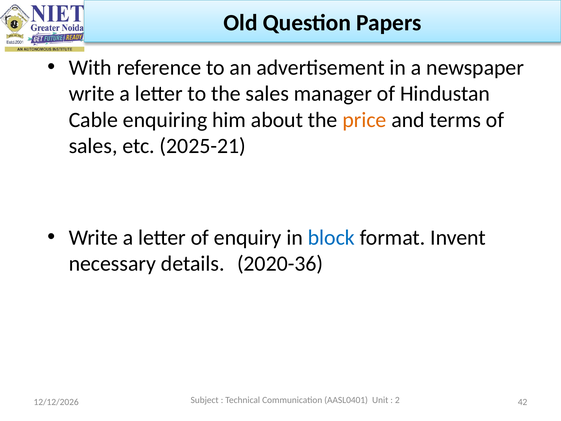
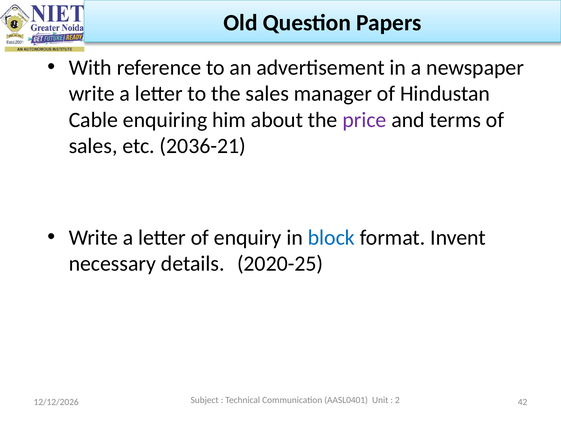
price colour: orange -> purple (364, 120)
2025-21: 2025-21 -> 2036-21 (203, 146)
2020-36: 2020-36 -> 2020-25 (280, 264)
